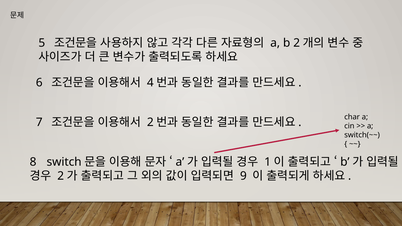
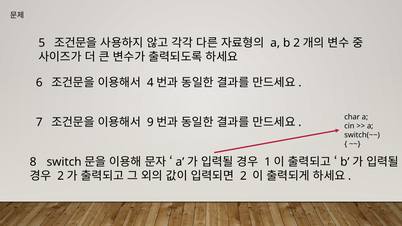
2: 2 -> 9 (150, 122)
9: 9 -> 2 (243, 176)
